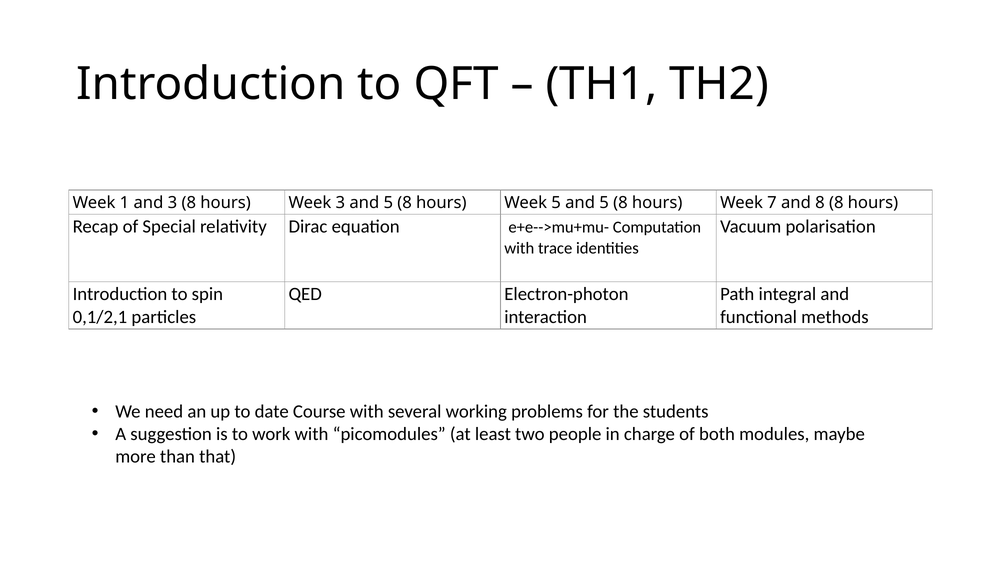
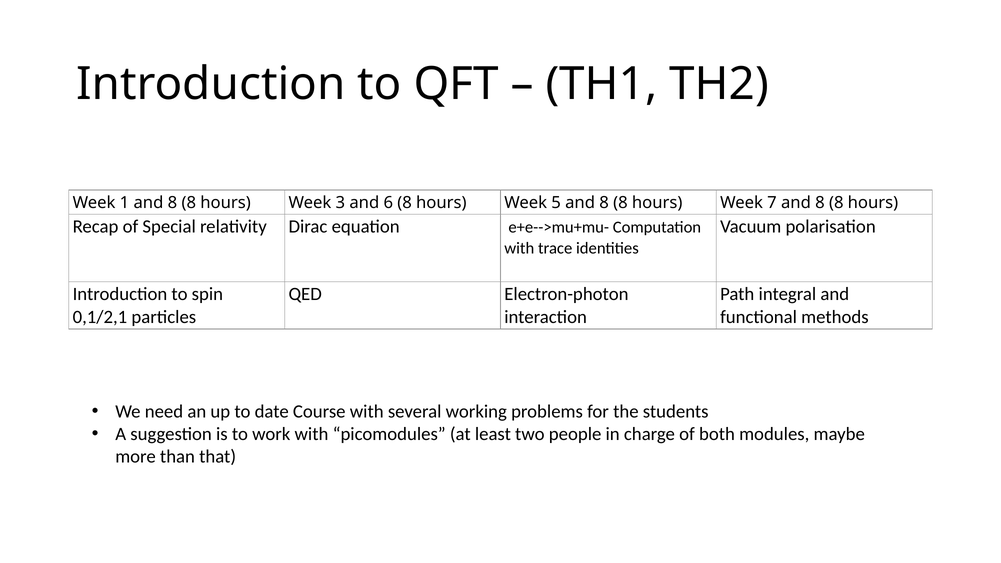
1 and 3: 3 -> 8 (172, 203)
3 and 5: 5 -> 6 (388, 203)
5 and 5: 5 -> 8 (604, 203)
